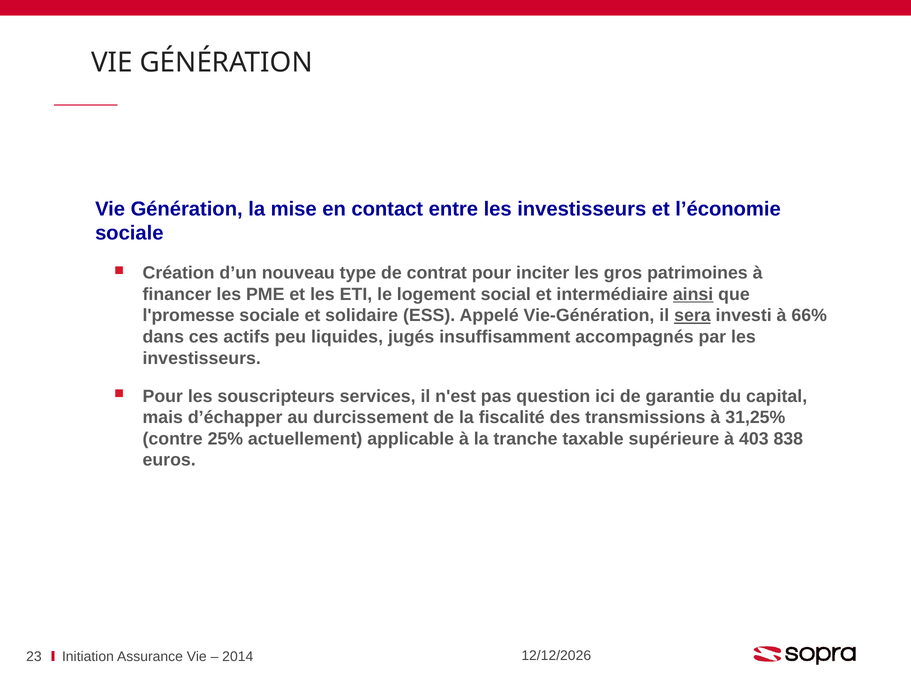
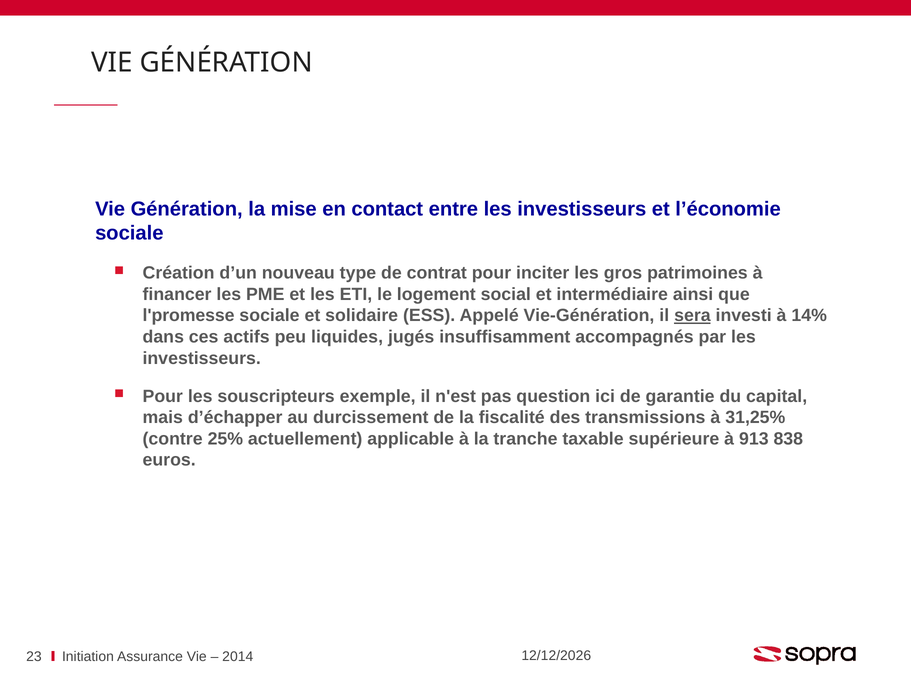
ainsi underline: present -> none (693, 294)
66%: 66% -> 14% (809, 316)
services: services -> exemple (378, 396)
403: 403 -> 913 (754, 439)
